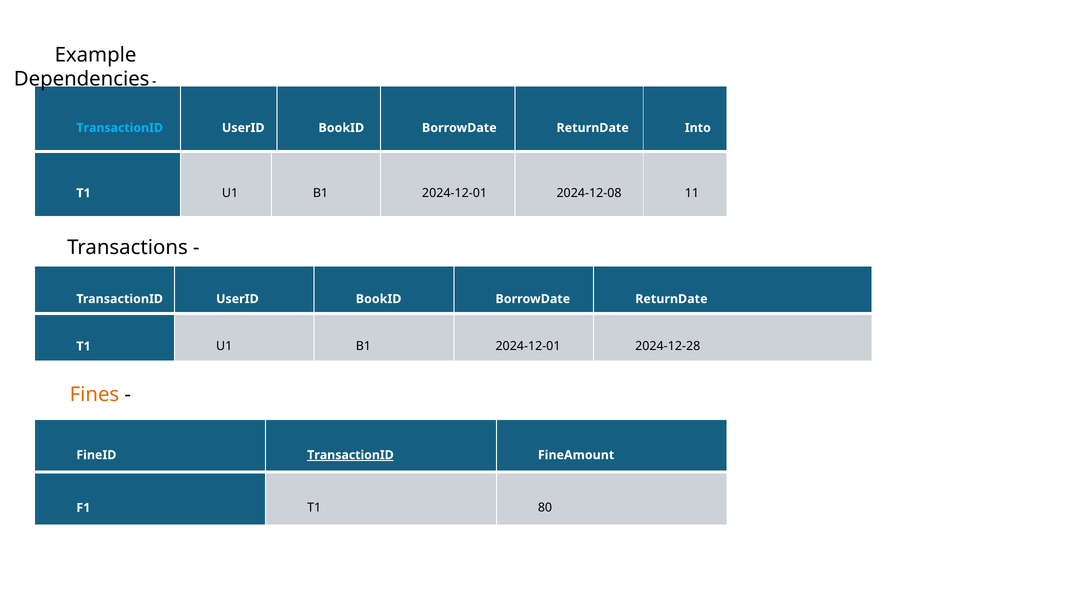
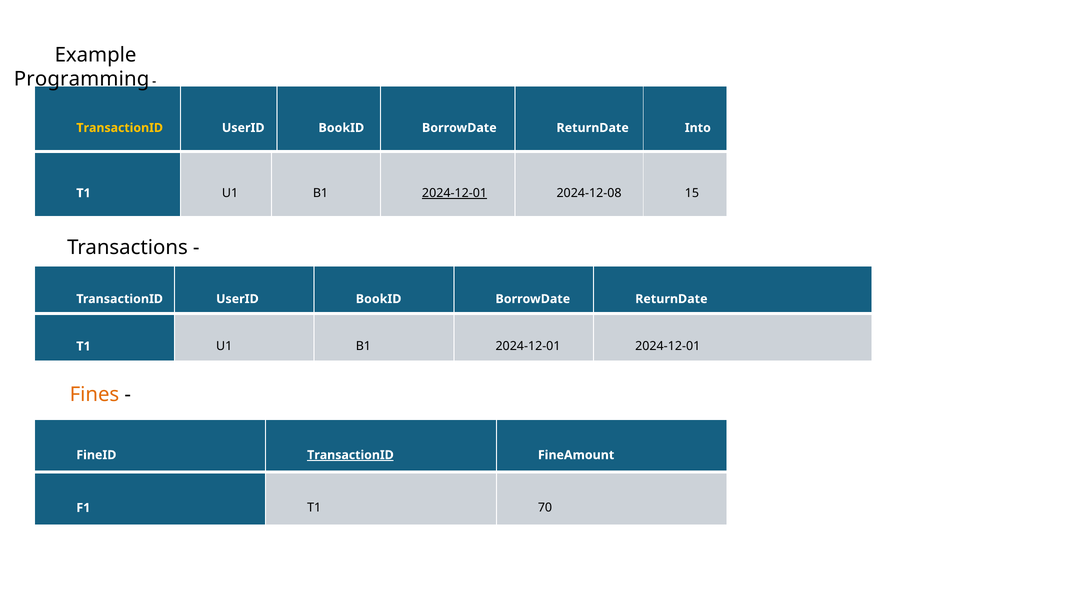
Dependencies: Dependencies -> Programming (82, 79)
TransactionID colour: light blue -> yellow (120, 128)
2024-12-01 underline: none -> present (455, 193)
11: 11 -> 15 (692, 193)
2024-12-01 2024-12-28: 2024-12-28 -> 2024-12-01 (668, 347)
80: 80 -> 70 (545, 508)
